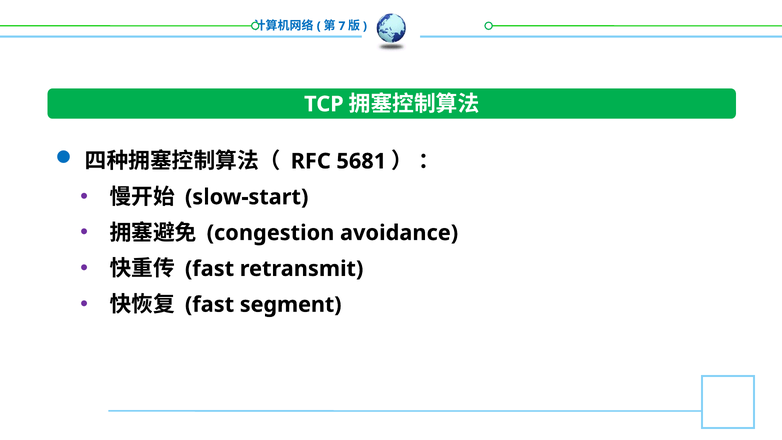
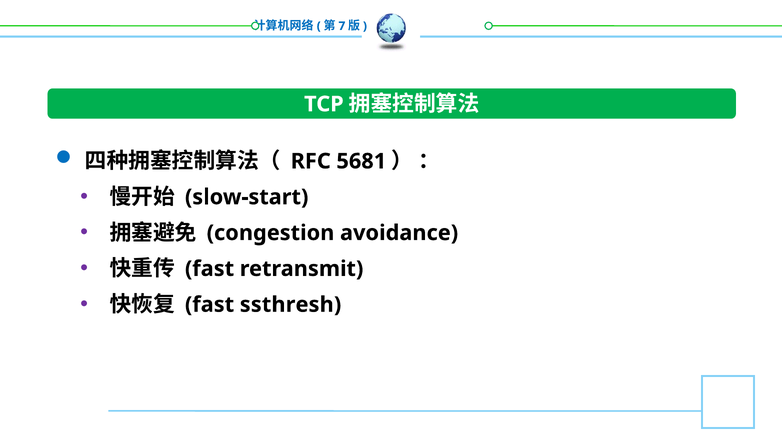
segment: segment -> ssthresh (291, 305)
